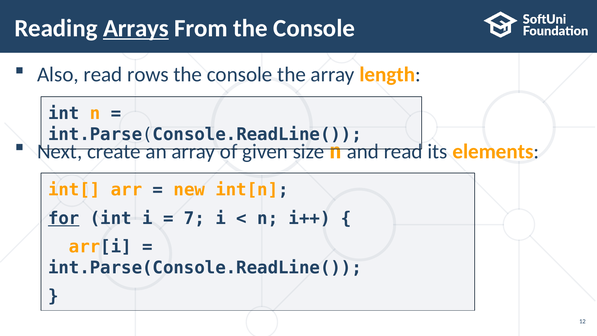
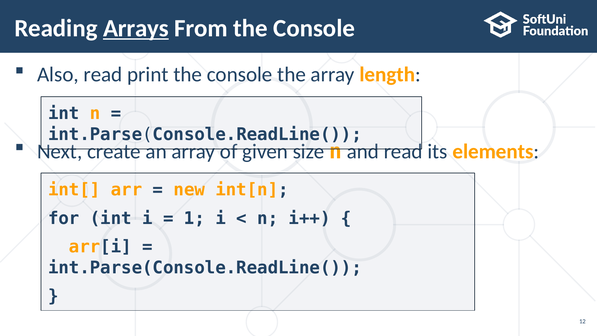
rows: rows -> print (148, 75)
for underline: present -> none (64, 218)
7: 7 -> 1 (194, 218)
